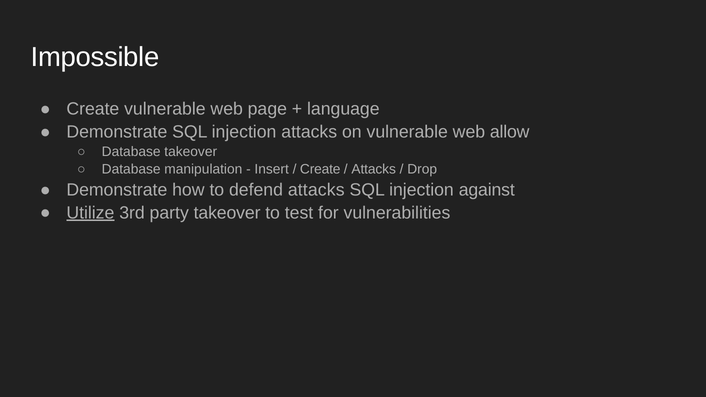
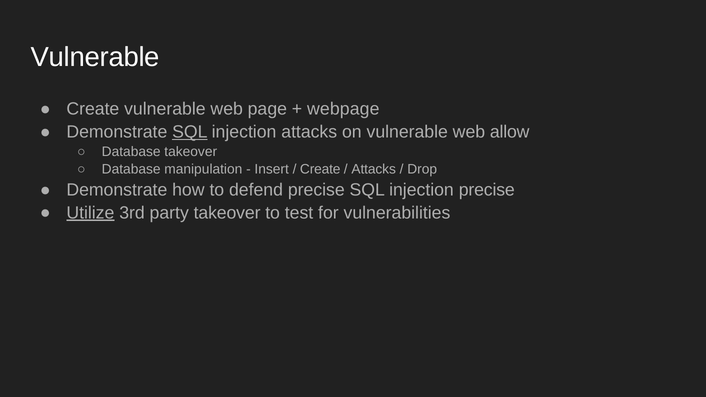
Impossible: Impossible -> Vulnerable (95, 57)
language: language -> webpage (343, 109)
SQL underline: none -> present (190, 132)
defend attacks: attacks -> precise (316, 190)
injection against: against -> precise (487, 190)
